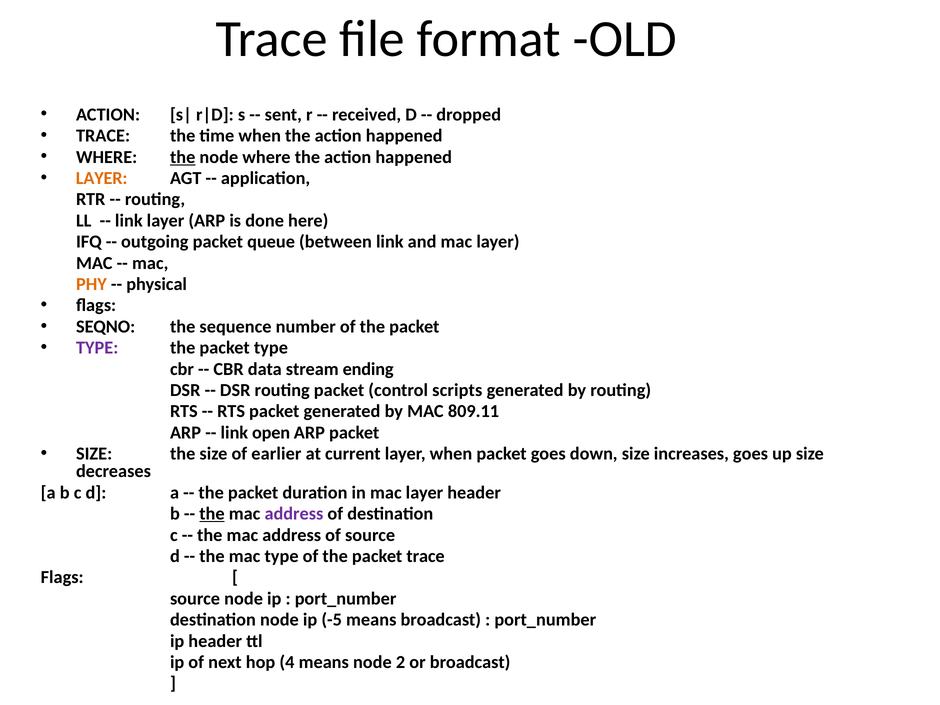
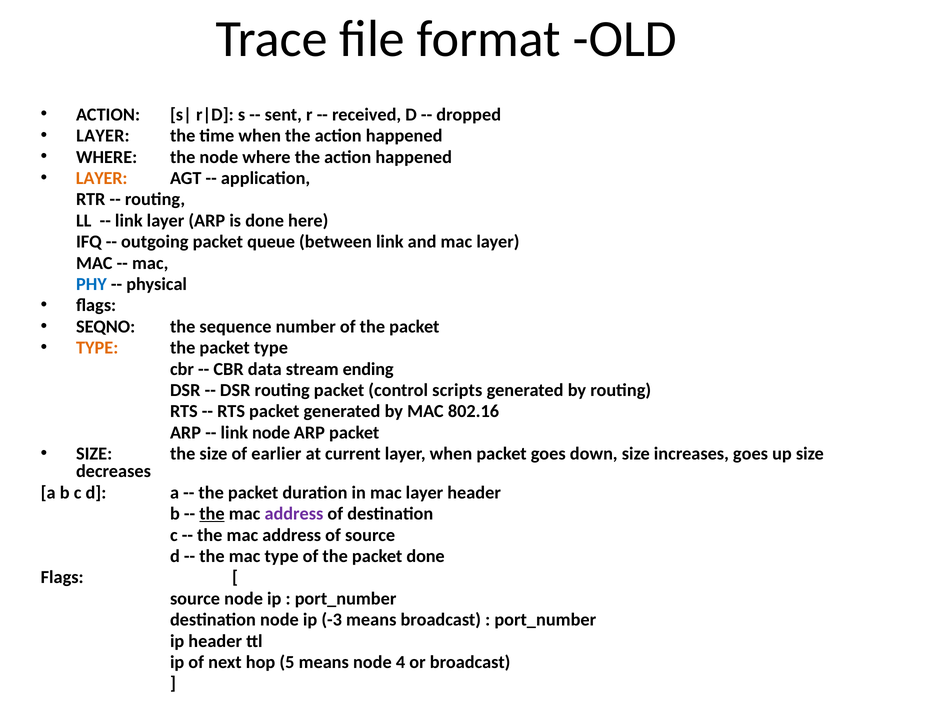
TRACE: TRACE -> LAYER (103, 136)
the underline: present -> none (183, 157)
PHY colour: orange -> blue (91, 284)
TYPE colour: purple -> orange (97, 348)
809.11: 809.11 -> 802.16 (474, 411)
link open: open -> node (271, 433)
packet trace: trace -> done (426, 556)
-5: -5 -> -3 (332, 620)
4: 4 -> 5 (287, 662)
2: 2 -> 4 (401, 662)
